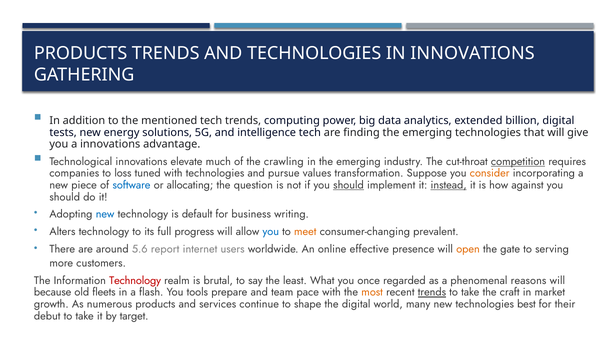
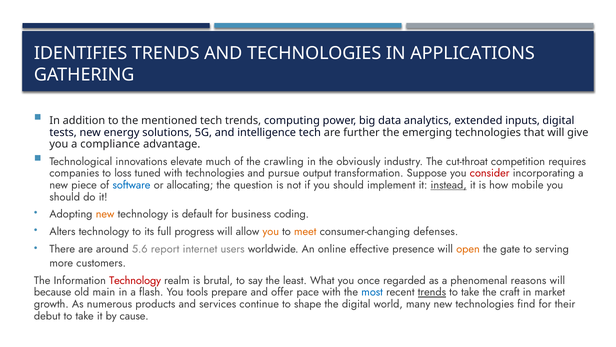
PRODUCTS: PRODUCTS -> IDENTIFIES (81, 53)
IN INNOVATIONS: INNOVATIONS -> APPLICATIONS (473, 53)
billion: billion -> inputs (523, 120)
finding: finding -> further (362, 132)
a innovations: innovations -> compliance (110, 144)
in the emerging: emerging -> obviously (358, 161)
competition underline: present -> none (518, 161)
values: values -> output (317, 173)
consider colour: orange -> red (490, 173)
should underline: present -> none (349, 185)
against: against -> mobile (527, 185)
new colour: blue -> orange (105, 214)
writing: writing -> coding (292, 214)
you colour: blue -> orange (271, 231)
prevalent: prevalent -> defenses (436, 231)
fleets: fleets -> main (104, 292)
team: team -> offer (282, 292)
most colour: orange -> blue (372, 292)
best: best -> find (526, 304)
target: target -> cause (134, 316)
